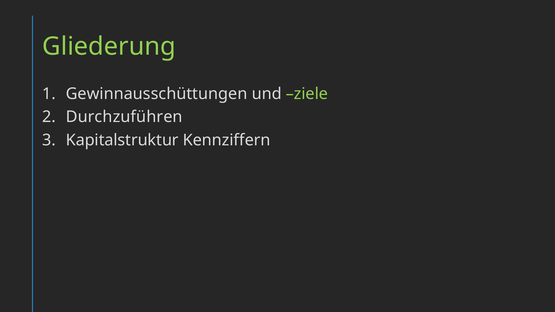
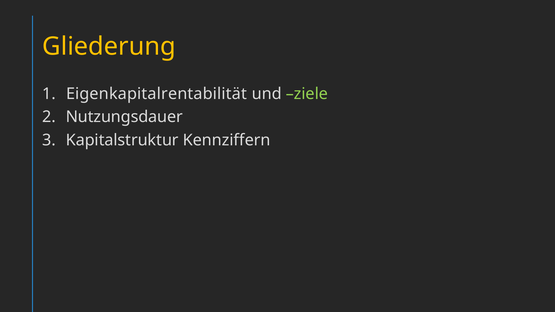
Gliederung colour: light green -> yellow (109, 47)
Gewinnausschüttungen: Gewinnausschüttungen -> Eigenkapitalrentabilität (157, 94)
Durchzuführen: Durchzuführen -> Nutzungsdauer (124, 117)
